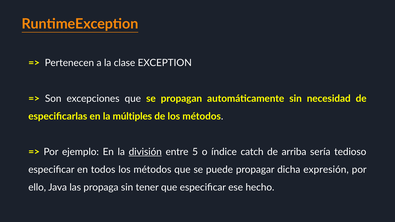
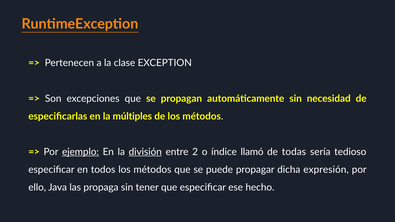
ejemplo underline: none -> present (80, 152)
5: 5 -> 2 (195, 152)
catch: catch -> llamó (252, 152)
arriba: arriba -> todas (294, 152)
